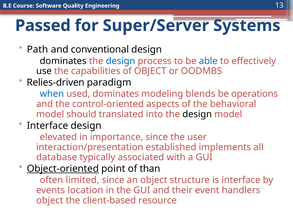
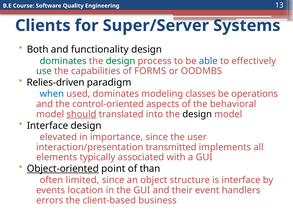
Passed: Passed -> Clients (43, 26)
Path: Path -> Both (38, 49)
conventional: conventional -> functionality (100, 49)
dominates colour: black -> green (63, 61)
design colour: blue -> green (121, 61)
use colour: black -> green (44, 71)
of OBJECT: OBJECT -> FORMS (150, 71)
blends: blends -> classes (201, 94)
should underline: none -> present (81, 114)
established: established -> transmitted (171, 147)
database: database -> elements (57, 157)
object: object -> errors (50, 200)
resource: resource -> business (158, 200)
